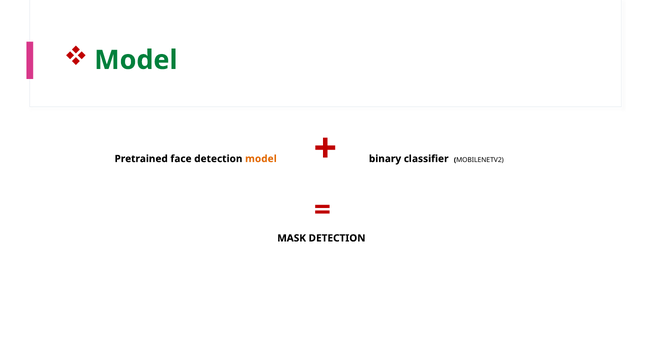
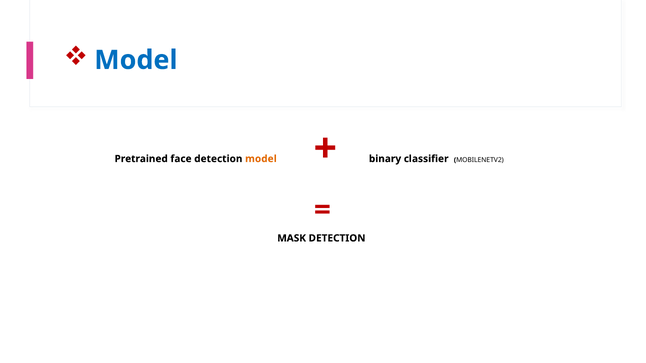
Model colour: green -> blue (136, 60)
